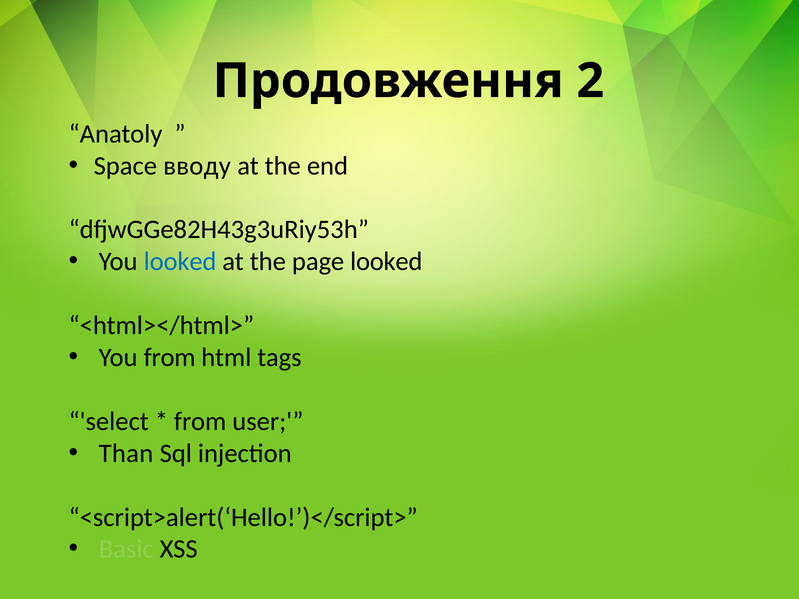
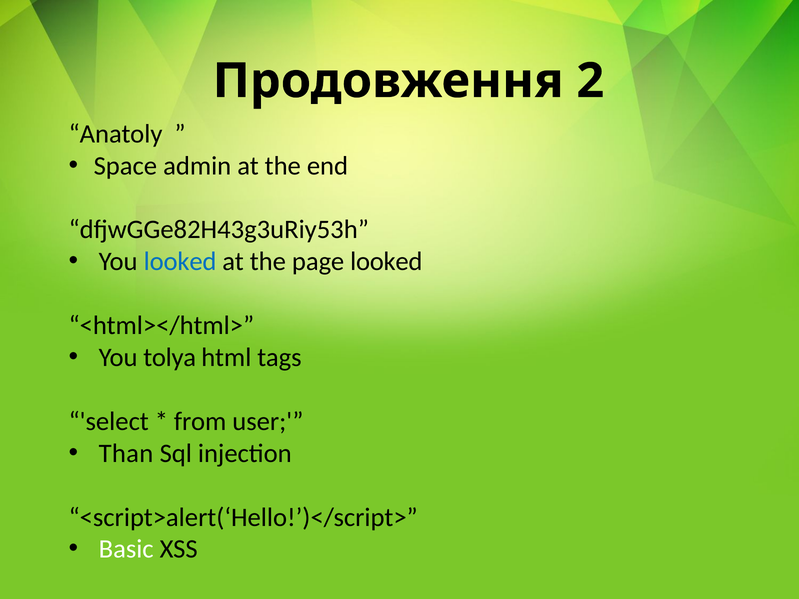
вводу: вводу -> admin (197, 166)
You from: from -> tolya (170, 358)
Basic colour: light green -> white (126, 549)
